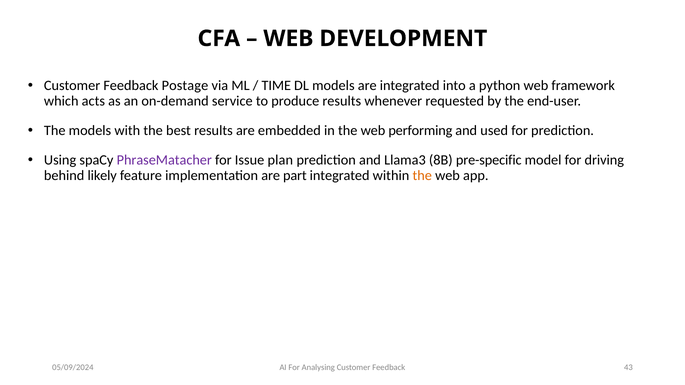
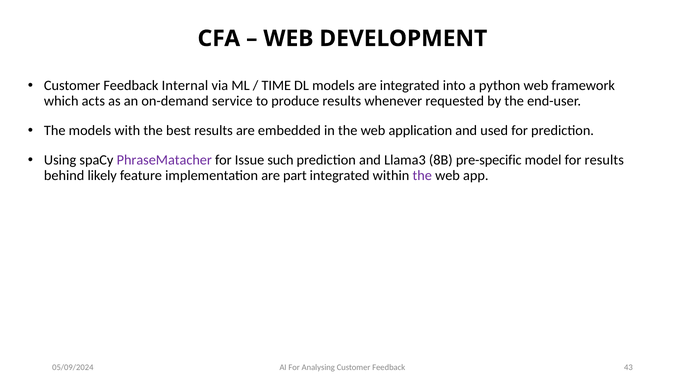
Postage: Postage -> Internal (185, 85)
performing: performing -> application (420, 131)
plan: plan -> such (280, 160)
for driving: driving -> results (604, 160)
the colour: orange -> purple (422, 176)
